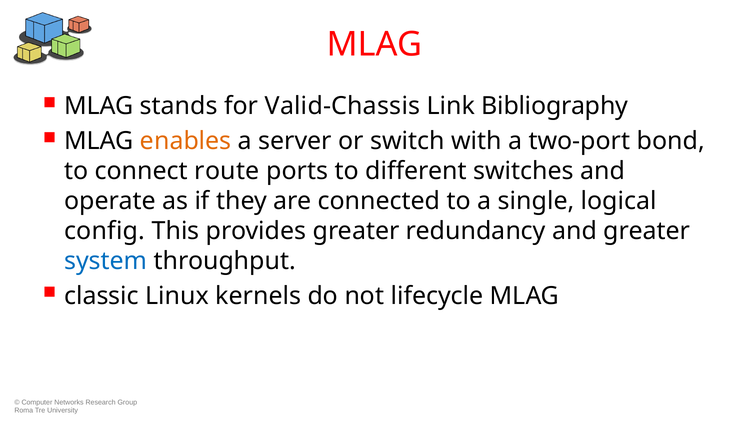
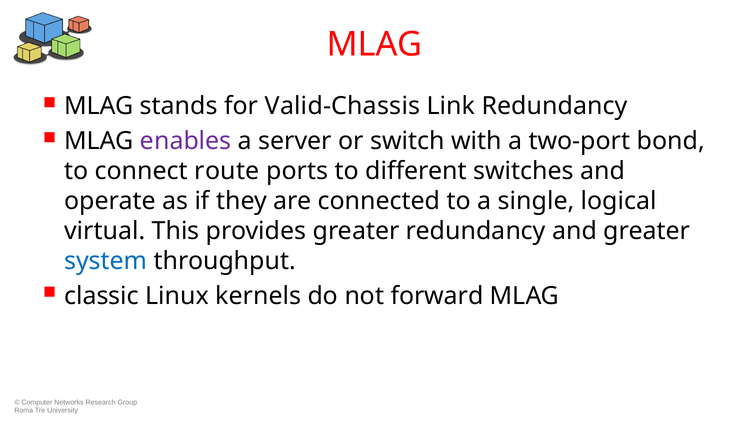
Link Bibliography: Bibliography -> Redundancy (555, 106)
enables colour: orange -> purple (186, 141)
config: config -> virtual (105, 231)
lifecycle: lifecycle -> forward (437, 296)
